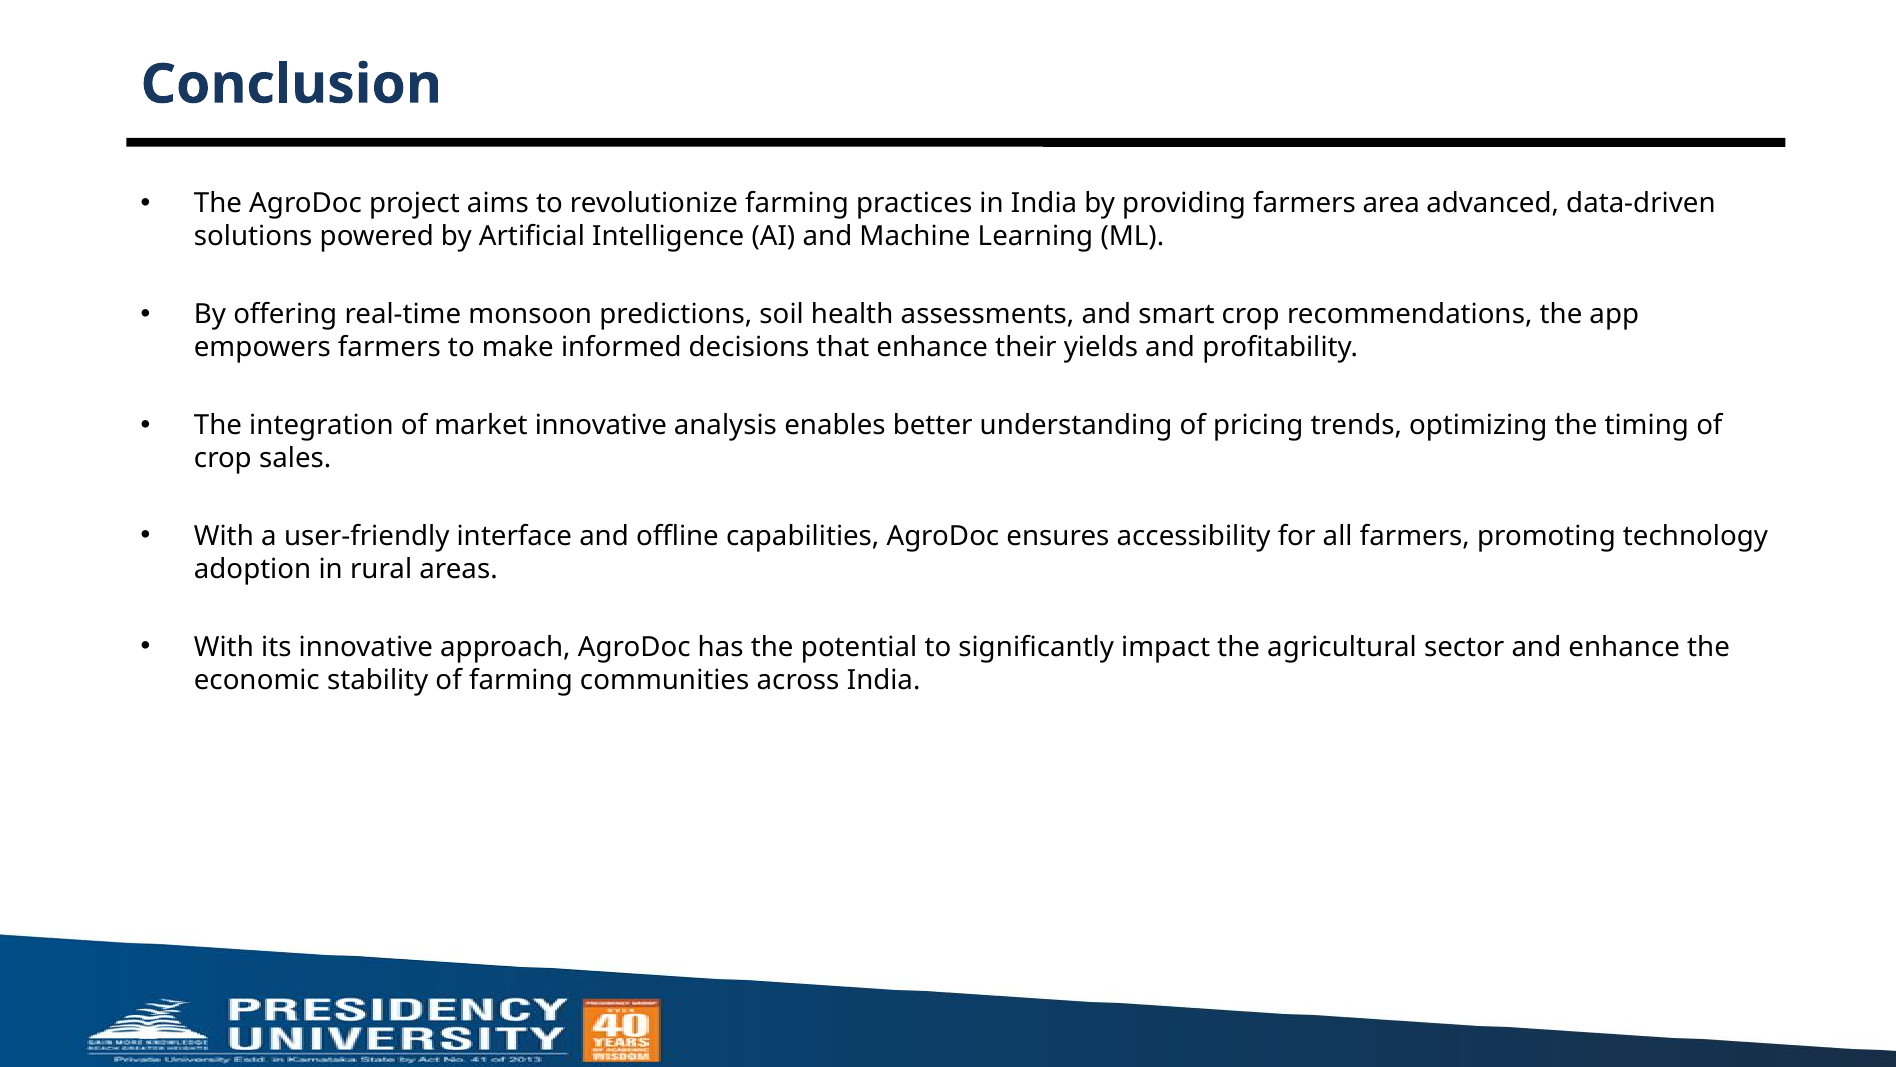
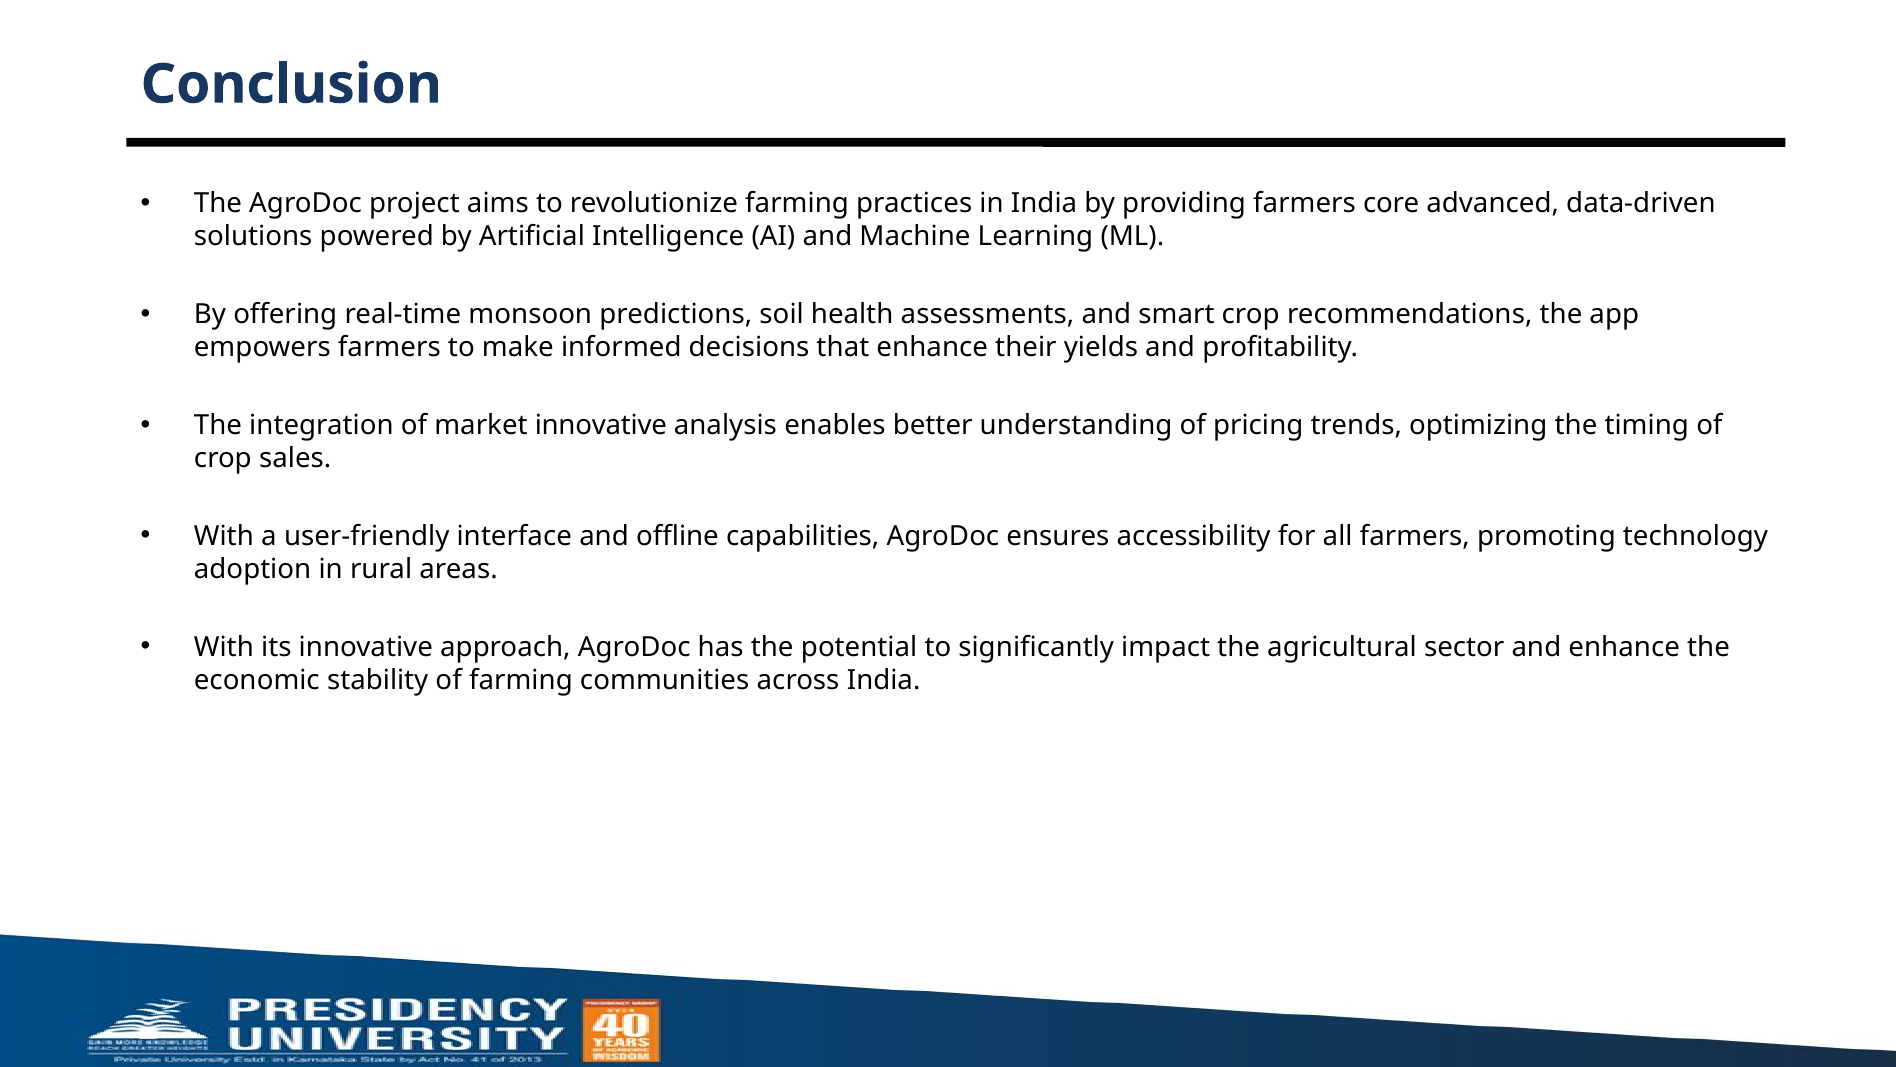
area: area -> core (1391, 203)
